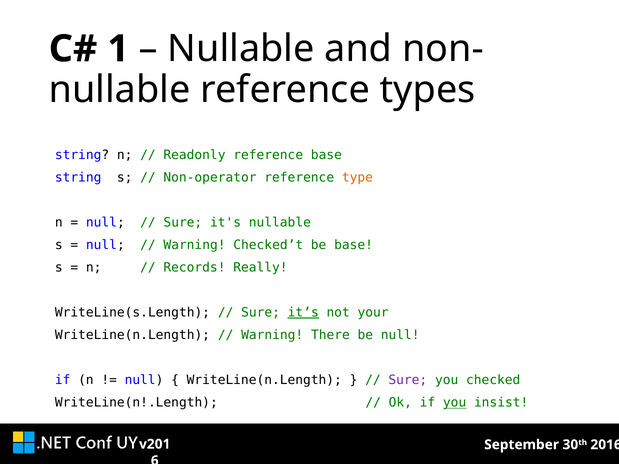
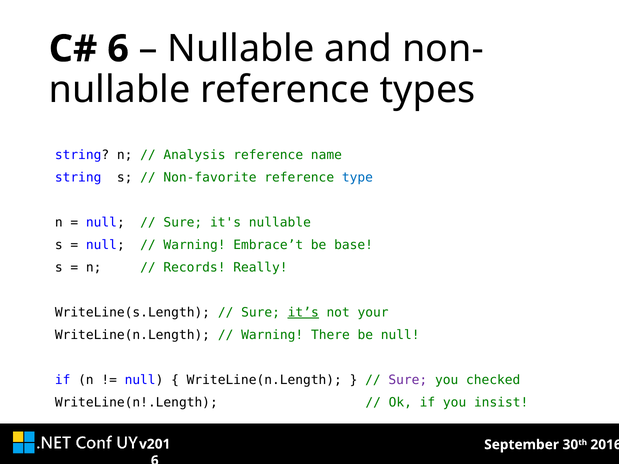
1: 1 -> 6 (118, 49)
Readonly: Readonly -> Analysis (194, 155)
reference base: base -> name (326, 155)
Non-operator: Non-operator -> Non-favorite (210, 178)
type colour: orange -> blue (357, 178)
Checked’t: Checked’t -> Embrace’t (268, 245)
you underline: present -> none (455, 403)
